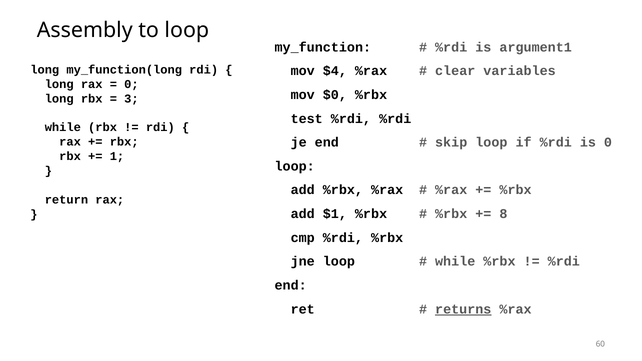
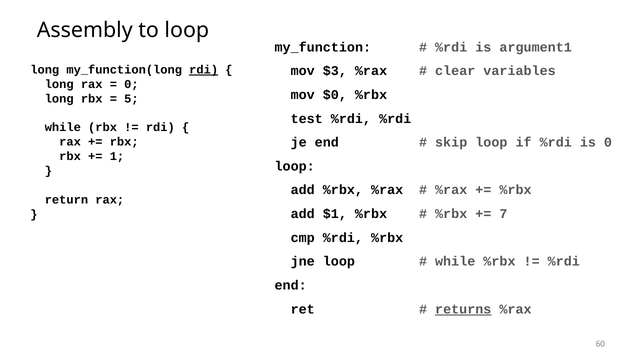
rdi underline: none -> present (204, 70)
$4: $4 -> $3 (335, 71)
3: 3 -> 5 (131, 99)
8: 8 -> 7 (504, 214)
